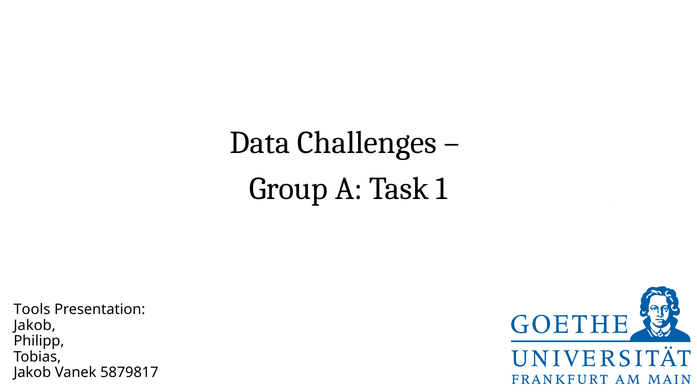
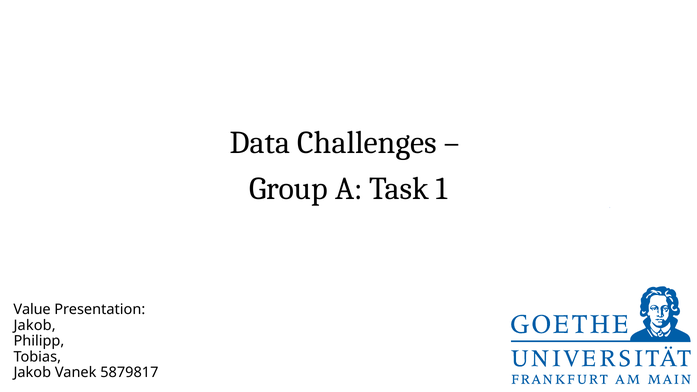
Tools: Tools -> Value (32, 310)
